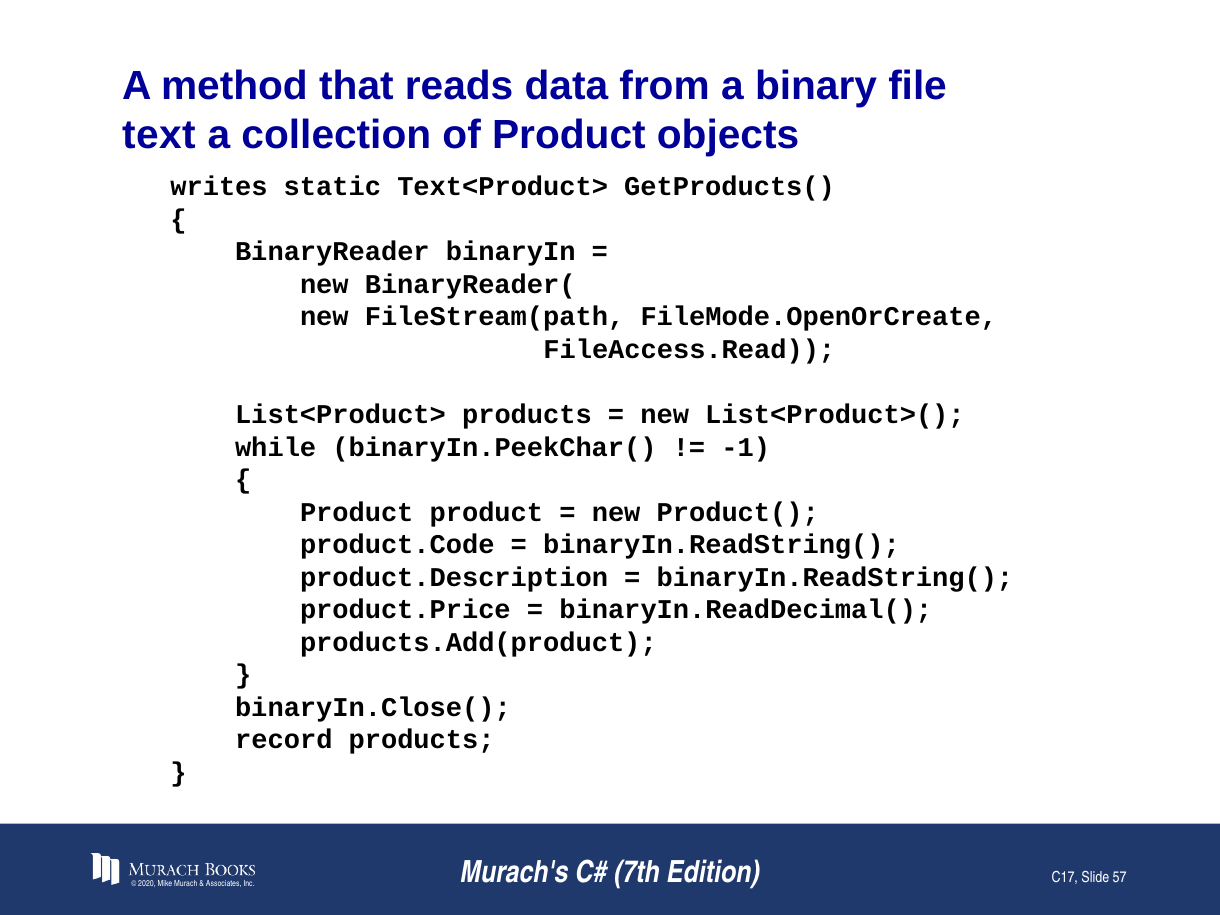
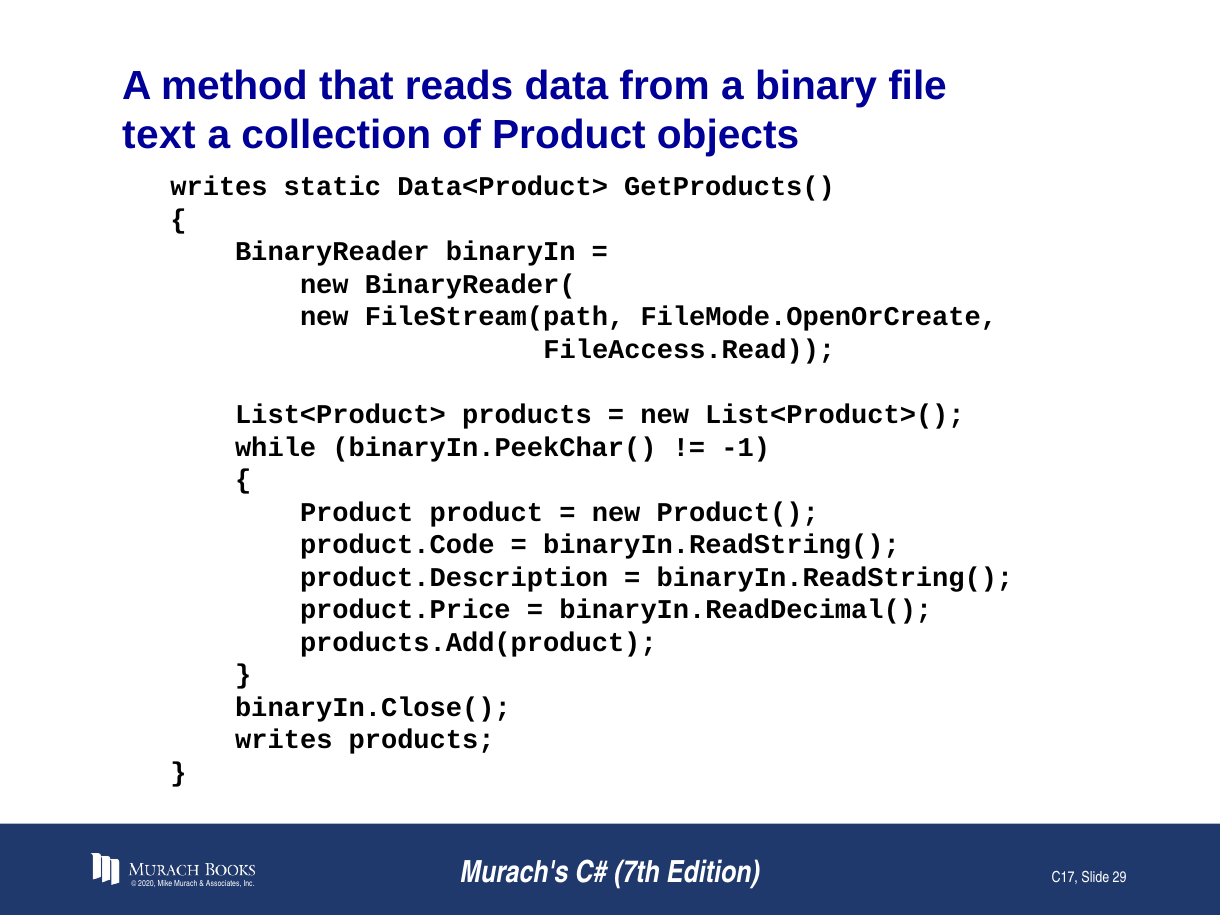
Text<Product>: Text<Product> -> Data<Product> (503, 187)
record: record -> writes (284, 740)
57: 57 -> 29 (1120, 878)
